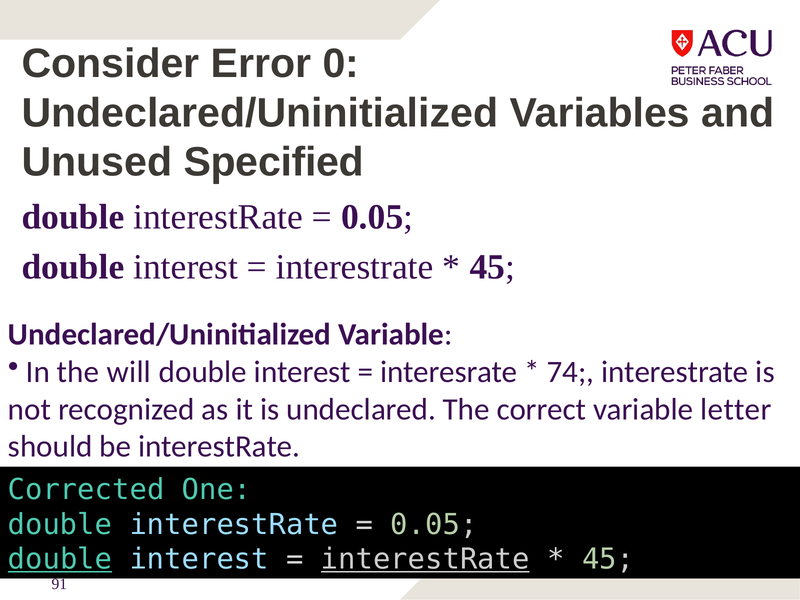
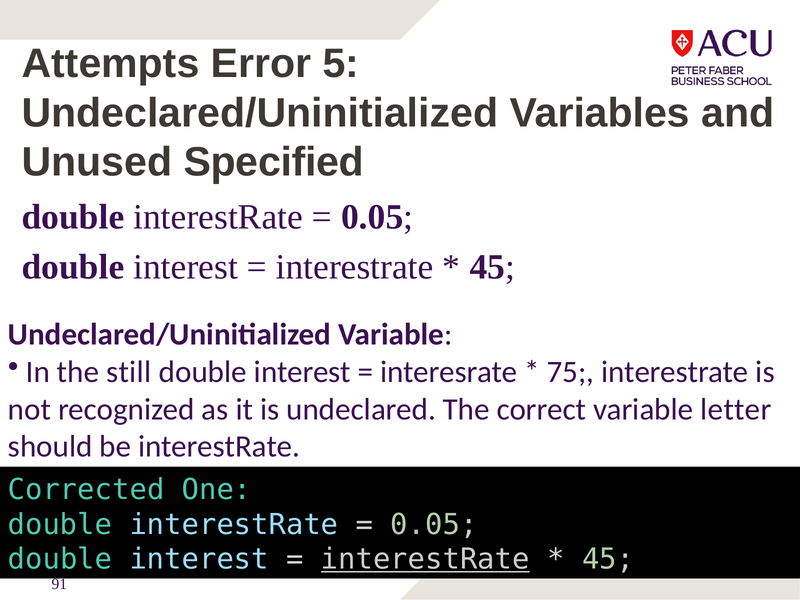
Consider: Consider -> Attempts (111, 64)
0: 0 -> 5 (341, 64)
will: will -> still (129, 372)
74: 74 -> 75 (570, 372)
double underline: present -> none (60, 559)
